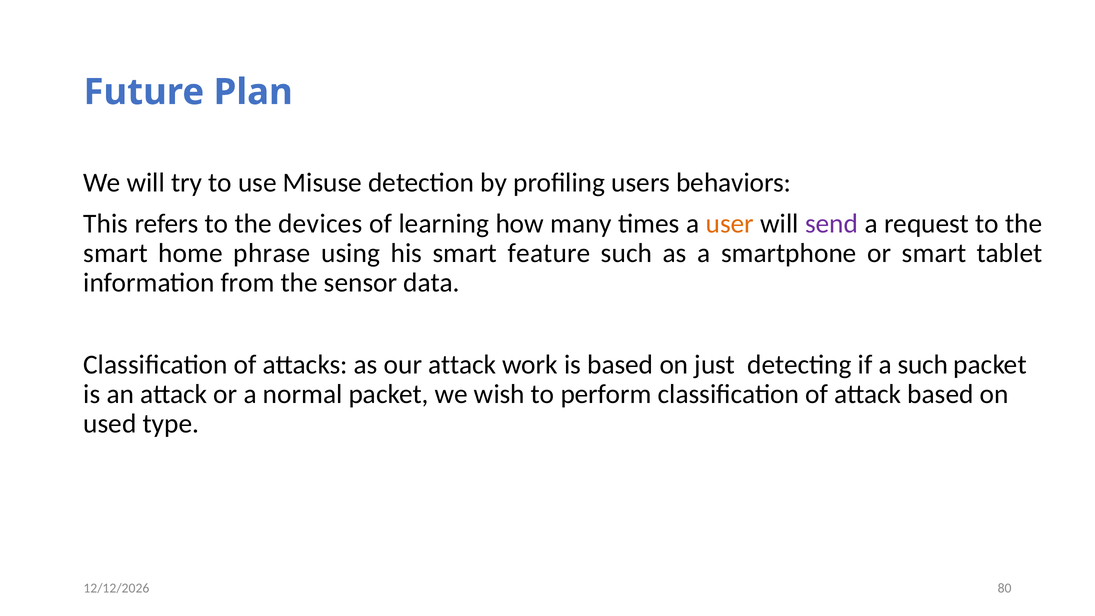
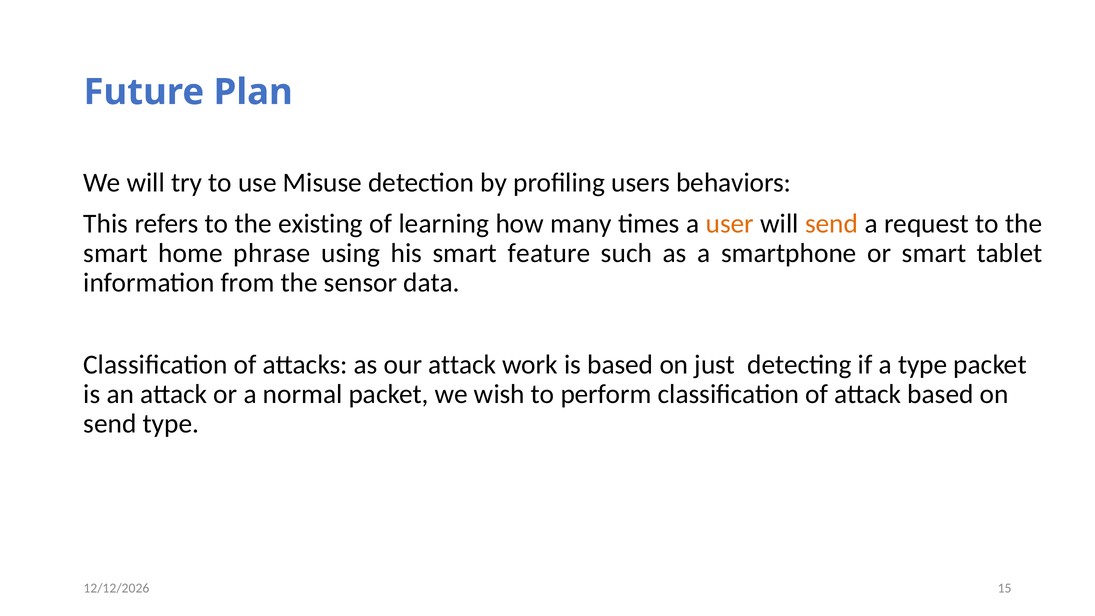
devices: devices -> existing (321, 224)
send colour: purple -> orange (832, 224)
a such: such -> type (923, 365)
used: used -> send (110, 424)
80: 80 -> 15 (1005, 588)
